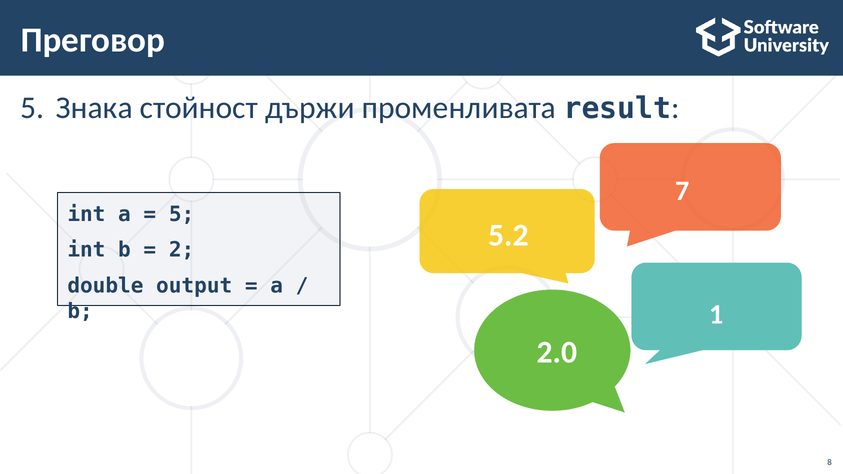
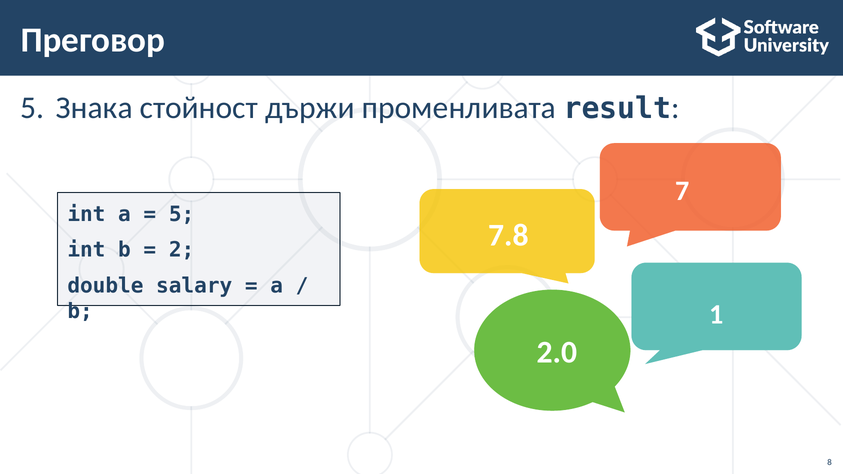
5.2: 5.2 -> 7.8 (509, 236)
output: output -> salary (194, 286)
